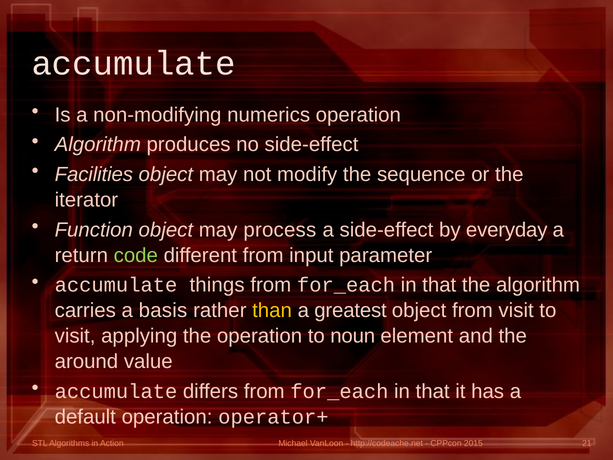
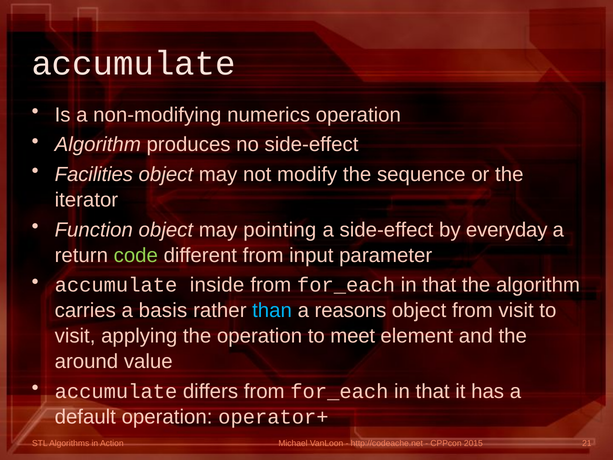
process: process -> pointing (280, 230)
things: things -> inside (217, 285)
than colour: yellow -> light blue (272, 311)
greatest: greatest -> reasons (351, 311)
noun: noun -> meet (353, 336)
